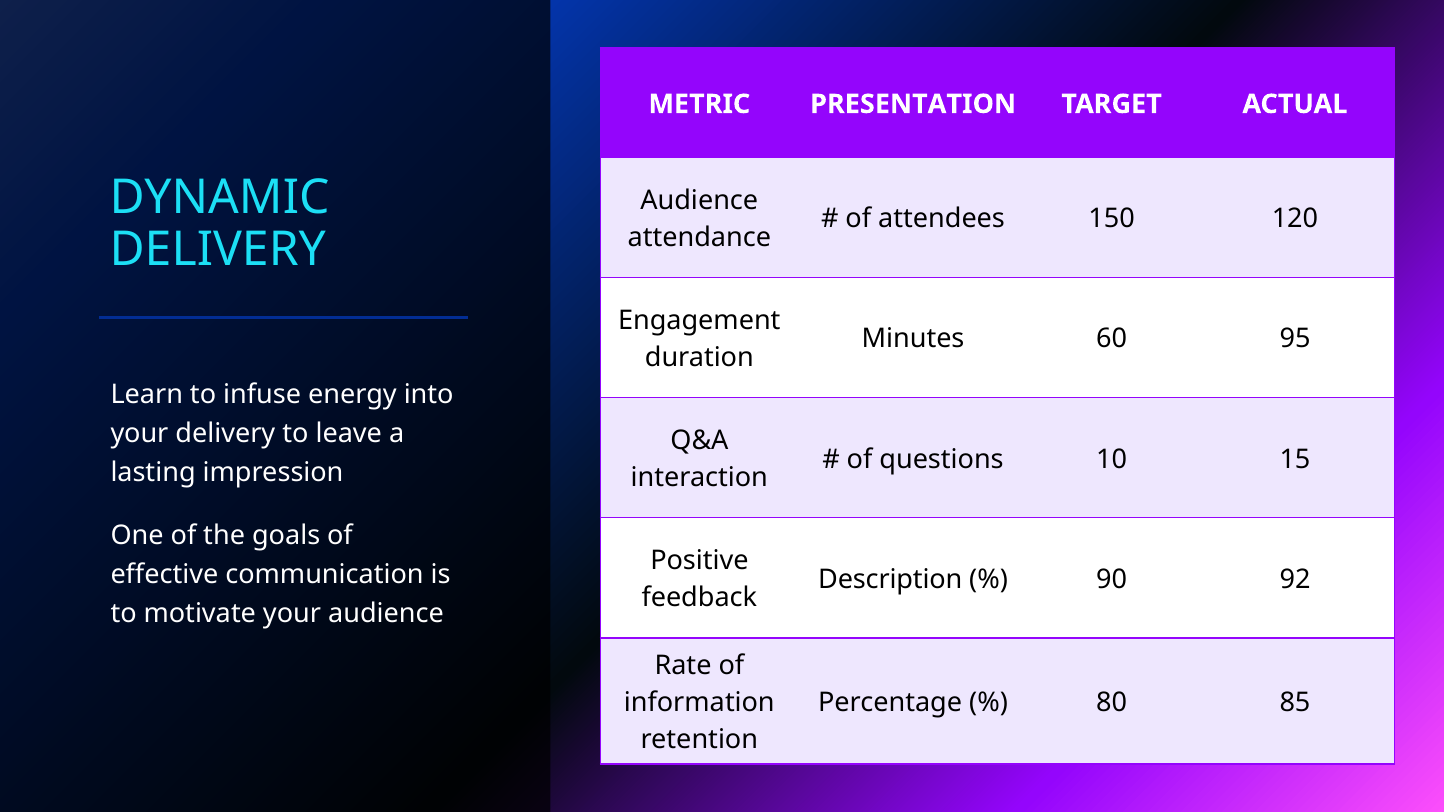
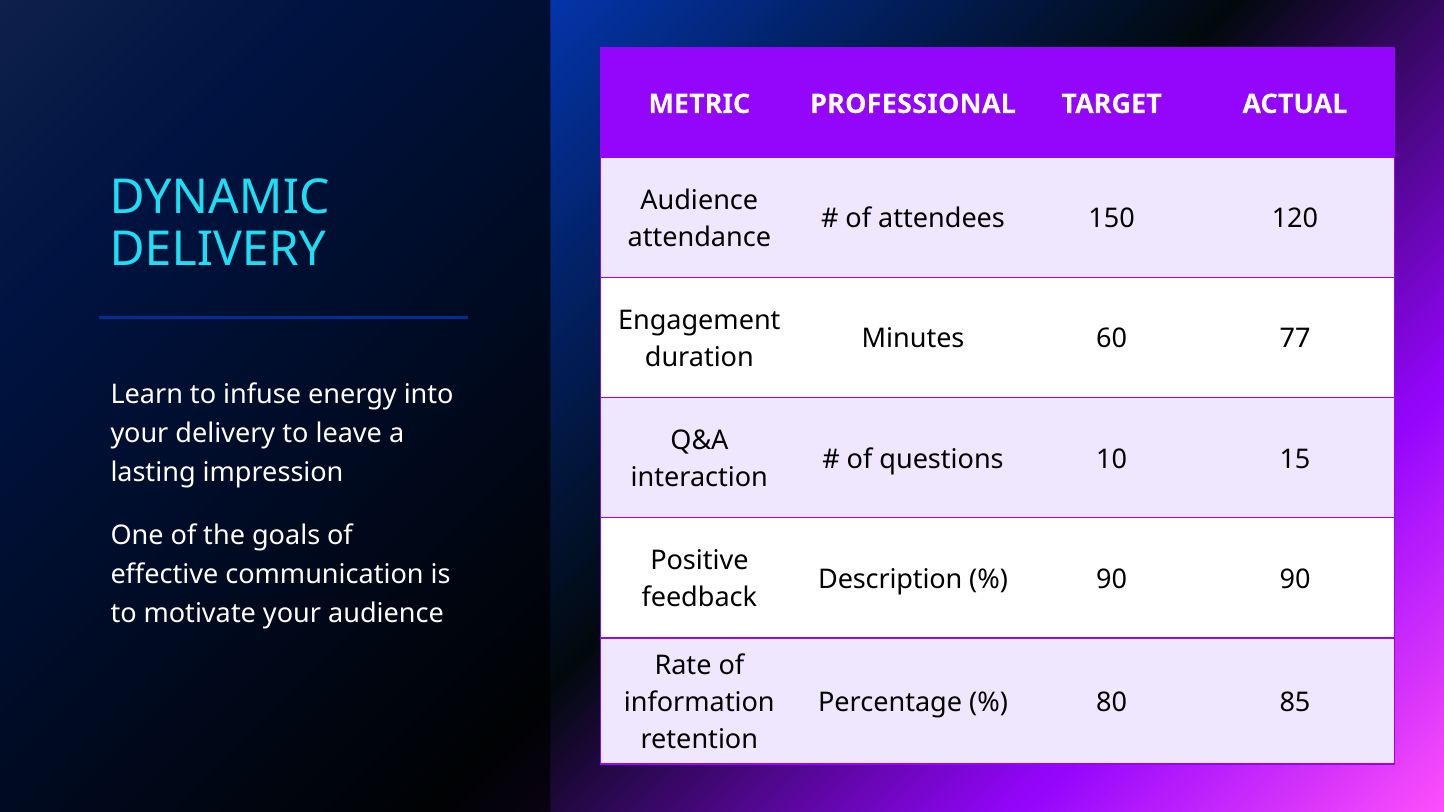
PRESENTATION: PRESENTATION -> PROFESSIONAL (913, 104)
95: 95 -> 77 (1295, 339)
90 92: 92 -> 90 (1295, 580)
